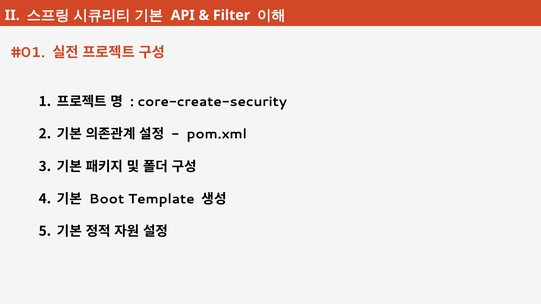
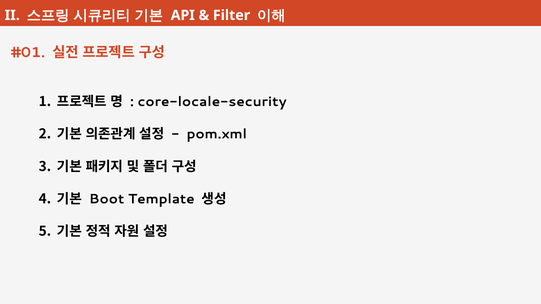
core-create-security: core-create-security -> core-locale-security (212, 102)
